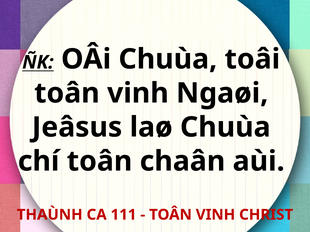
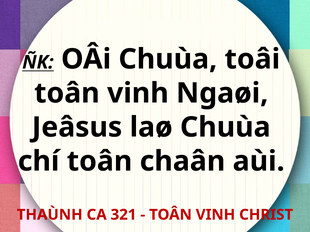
111: 111 -> 321 (124, 215)
